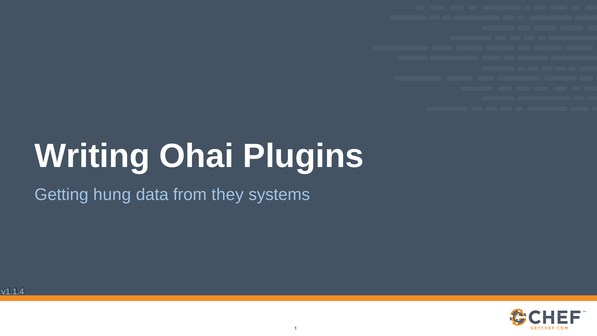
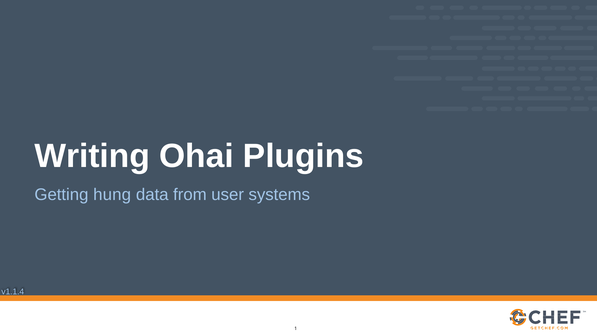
they: they -> user (228, 194)
